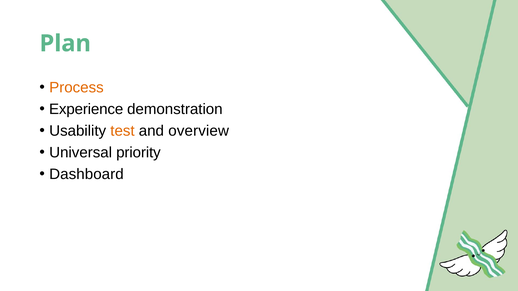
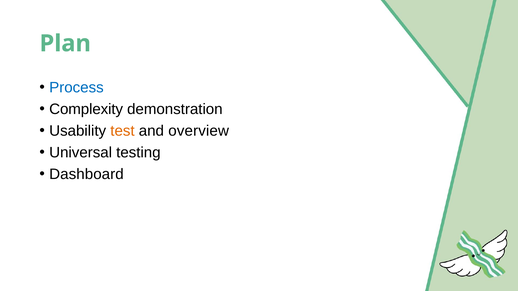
Process colour: orange -> blue (76, 88)
Experience: Experience -> Complexity (86, 109)
priority: priority -> testing (138, 153)
